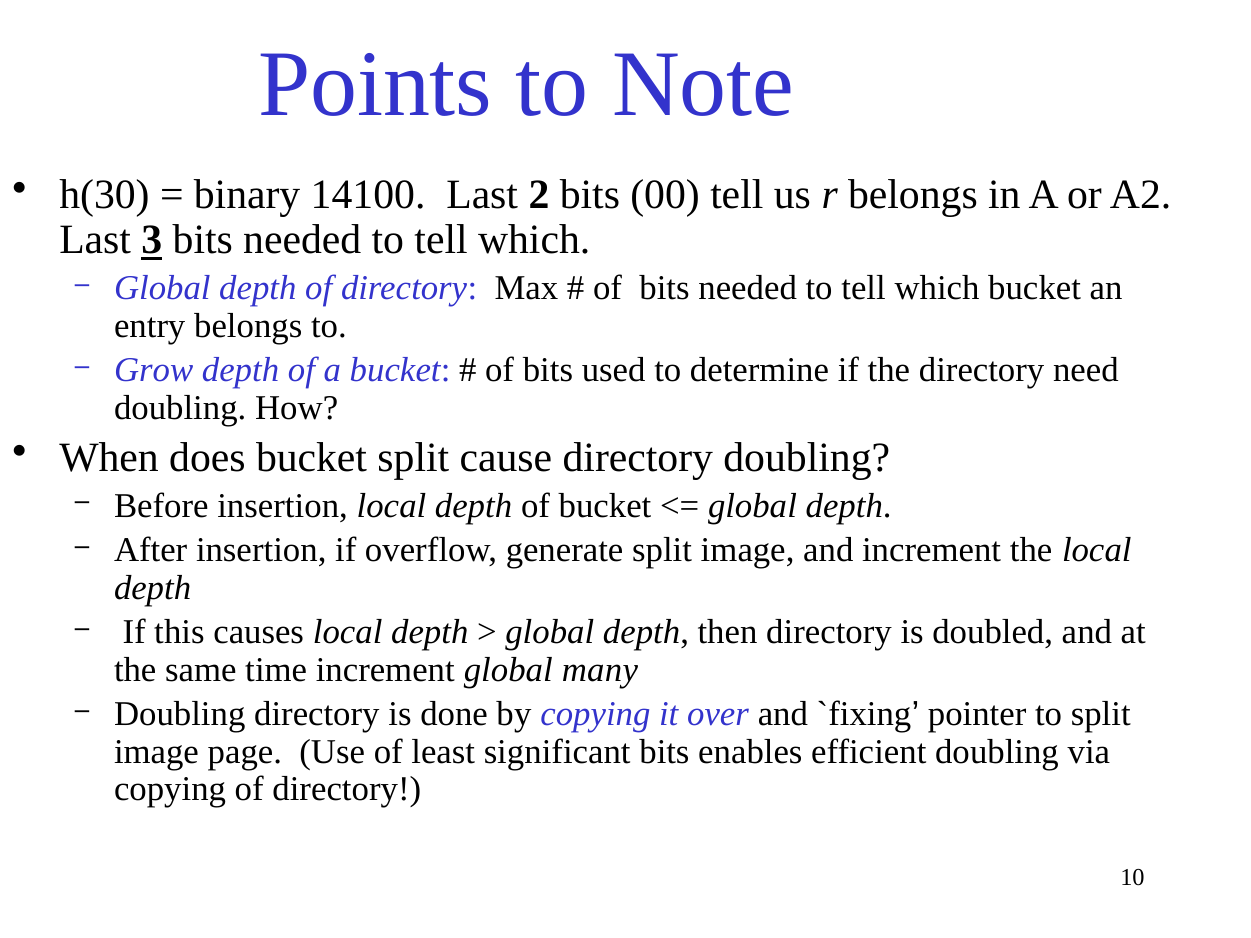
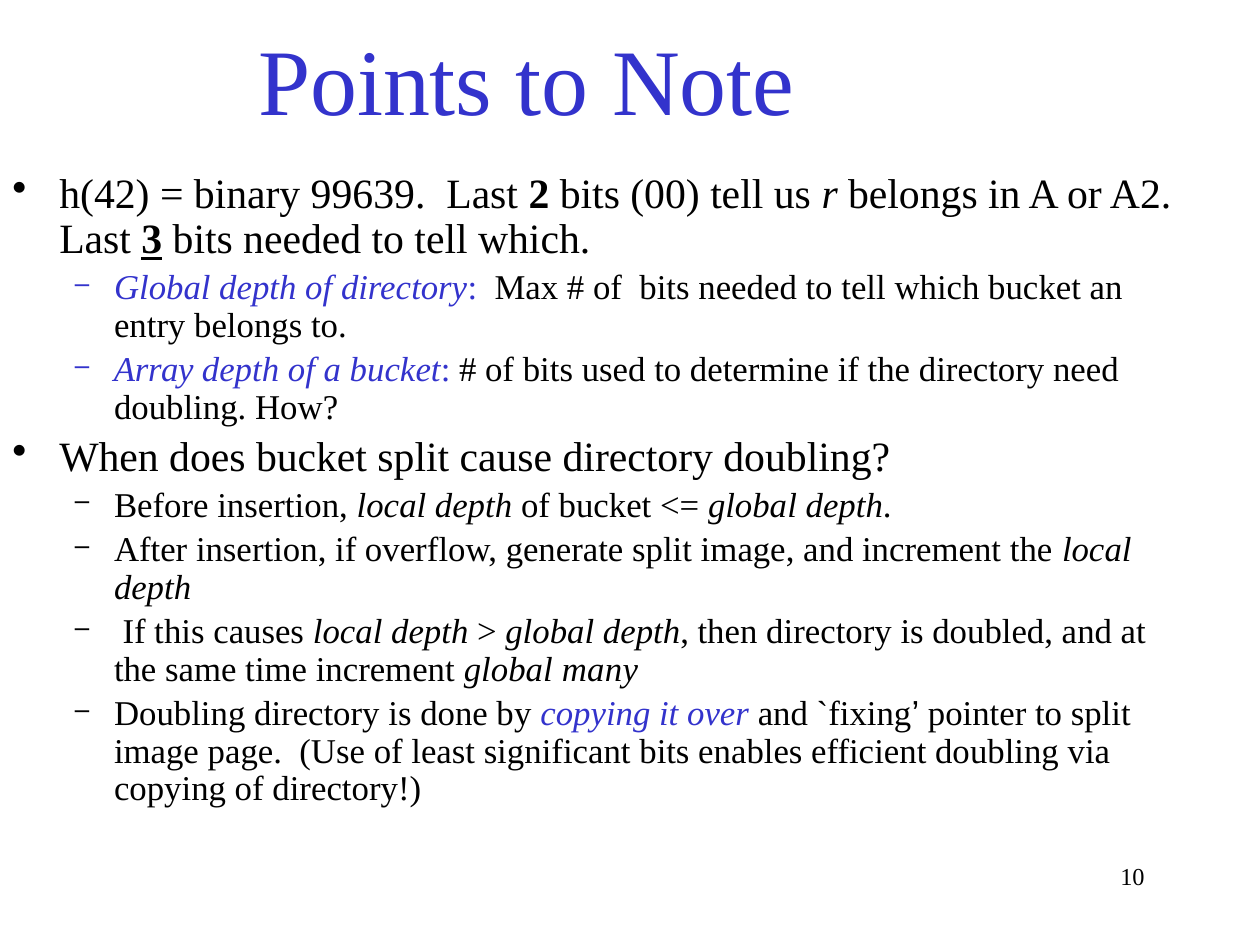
h(30: h(30 -> h(42 (104, 195)
14100: 14100 -> 99639 (368, 195)
Grow: Grow -> Array (154, 370)
